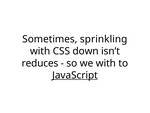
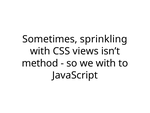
down: down -> views (86, 51)
reduces: reduces -> method (40, 63)
JavaScript underline: present -> none (75, 75)
